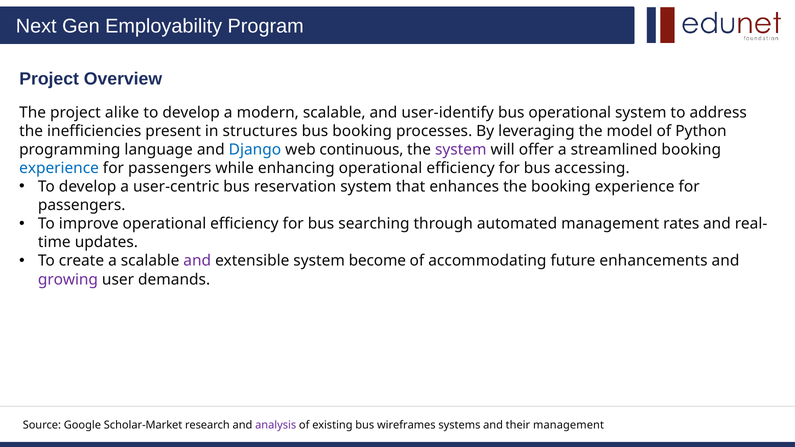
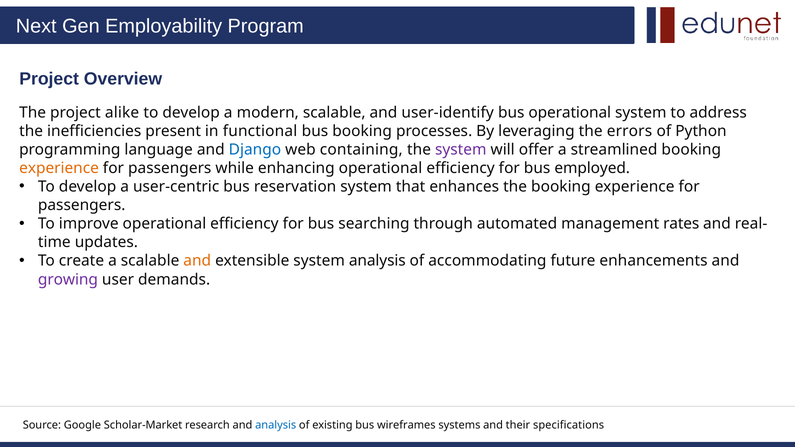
structures: structures -> functional (260, 131)
model: model -> errors (629, 131)
continuous: continuous -> containing (361, 150)
experience colour: blue -> orange (59, 168)
accessing: accessing -> employed (592, 168)
and colour: purple -> orange (197, 261)
system become: become -> analysis (377, 261)
analysis colour: purple -> blue (276, 425)
their management: management -> specifications (569, 425)
